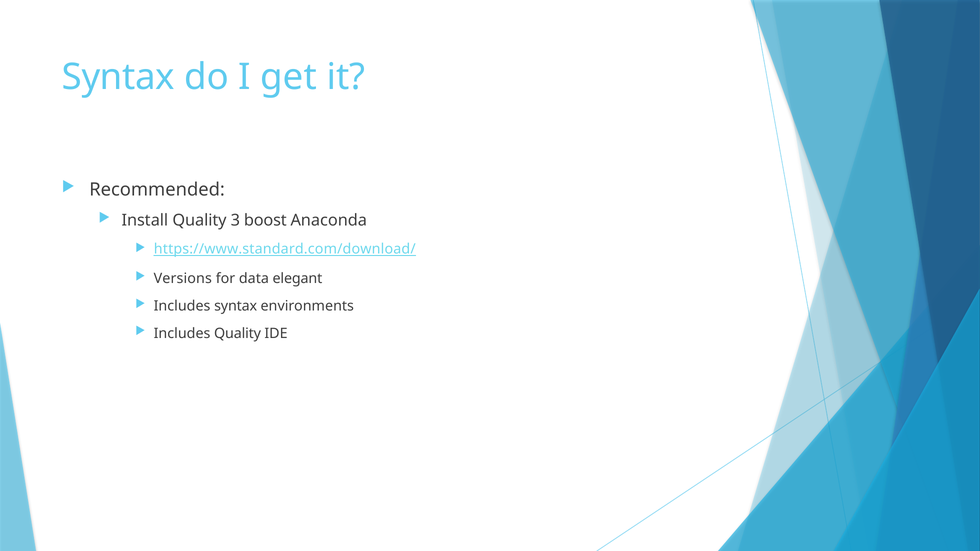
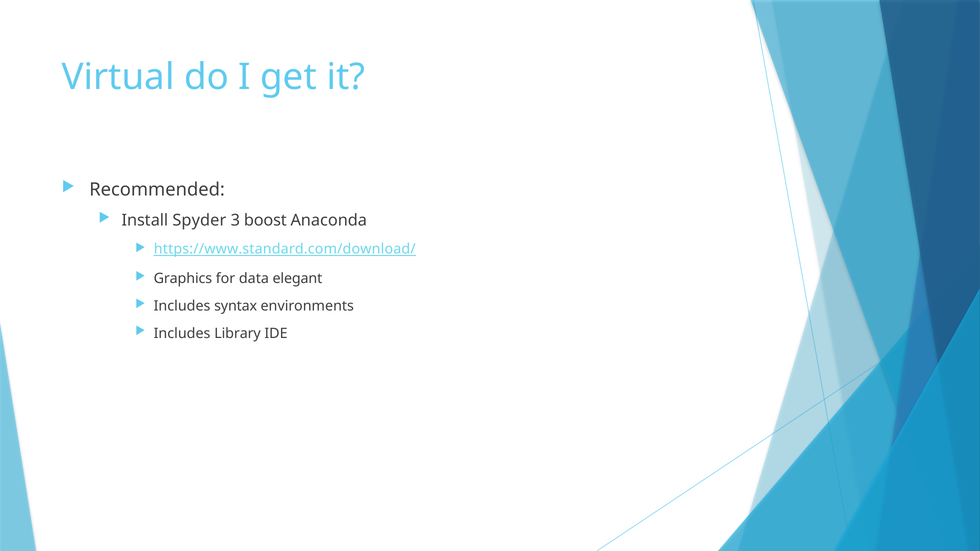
Syntax: Syntax -> Virtual (118, 77)
Install Quality: Quality -> Spyder (199, 221)
Versions: Versions -> Graphics (183, 279)
Includes Quality: Quality -> Library (238, 333)
